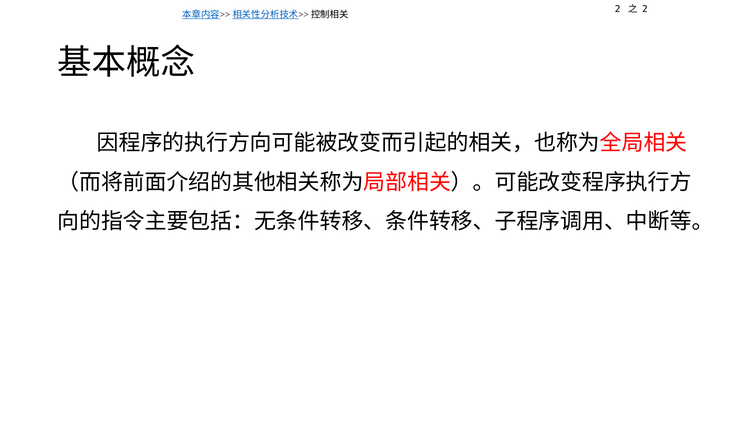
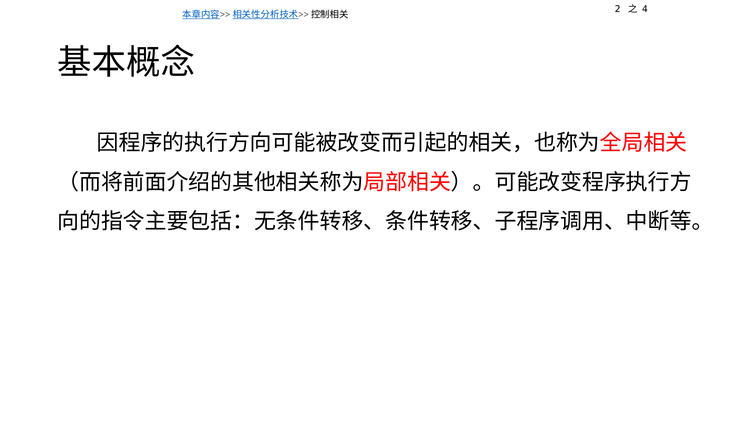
2: 2 -> 4 (645, 9)
